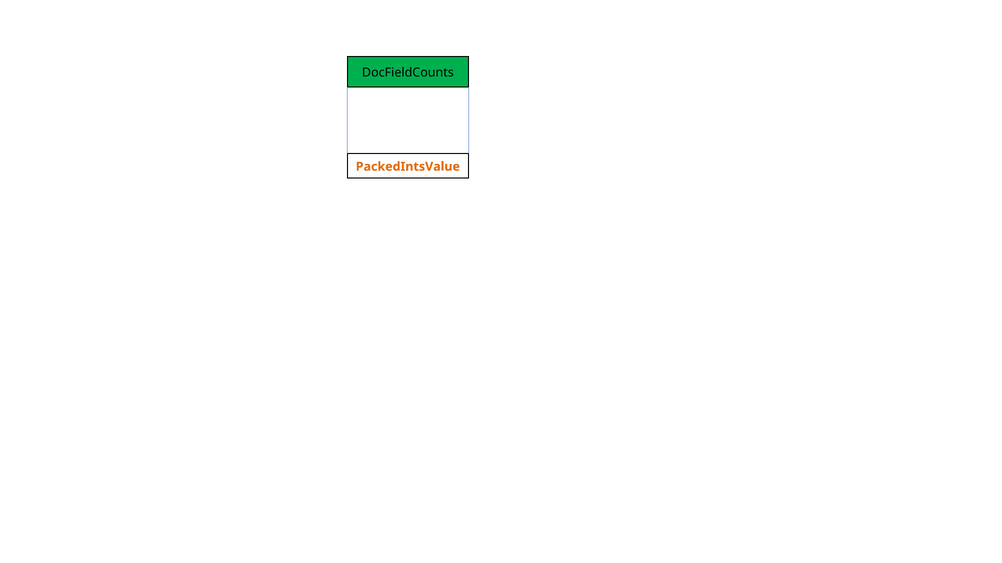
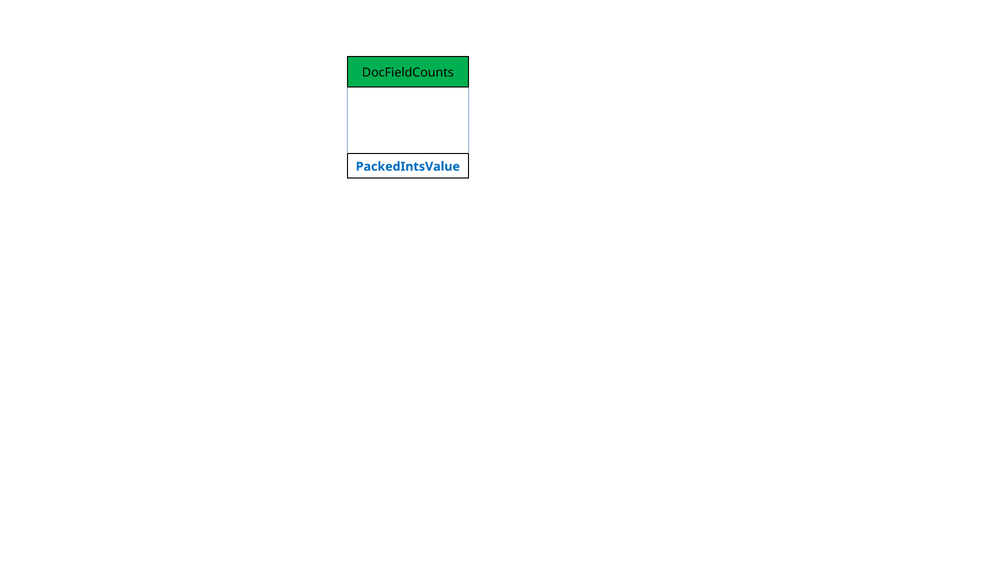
PackedIntsValue colour: orange -> blue (408, 167)
